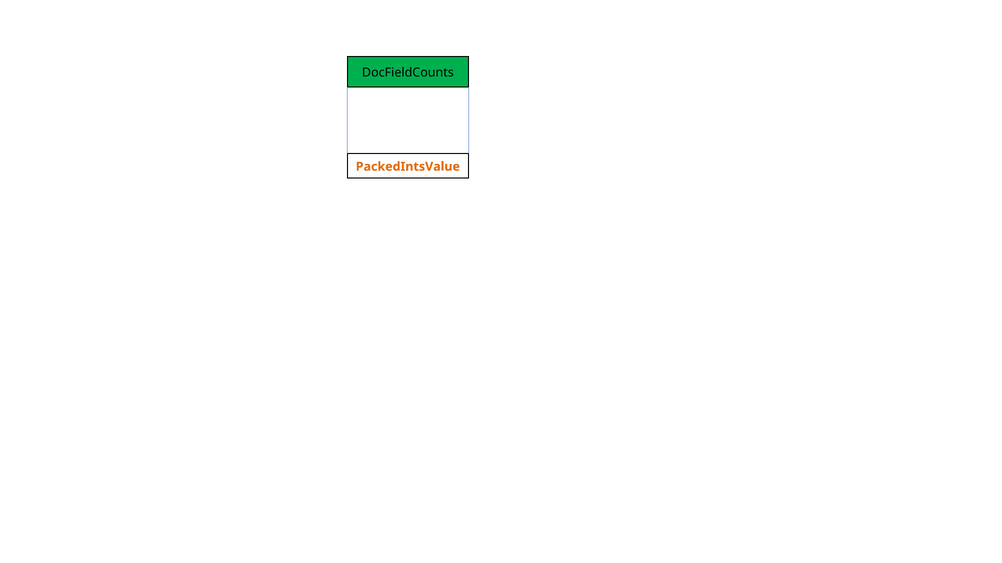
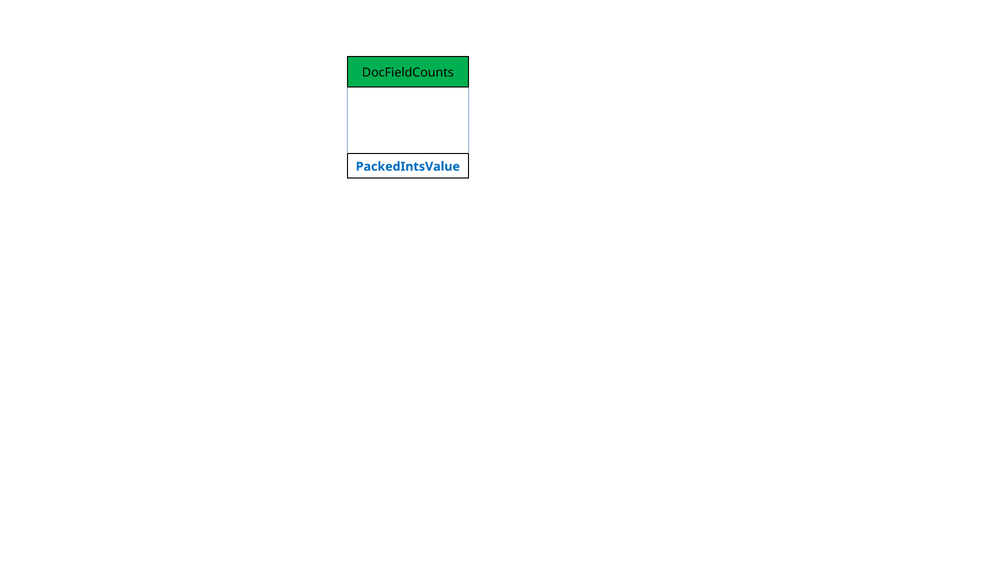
PackedIntsValue colour: orange -> blue (408, 167)
